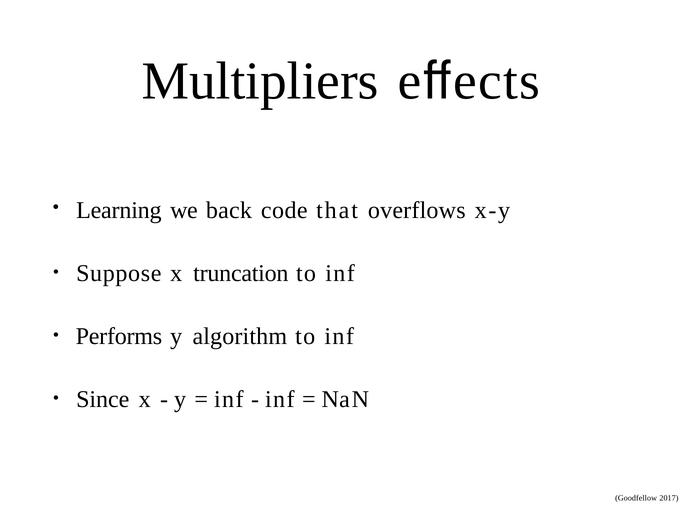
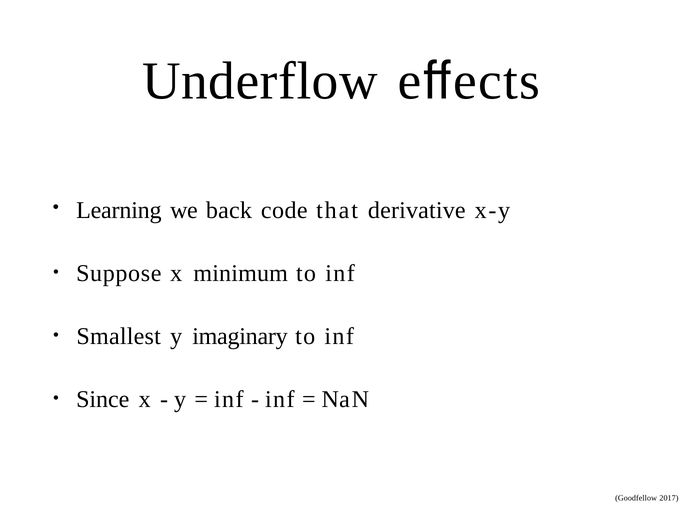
Multipliers: Multipliers -> Underflow (260, 81)
overflows: overflows -> derivative (417, 210)
truncation: truncation -> minimum (241, 273)
Performs: Performs -> Smallest (119, 336)
algorithm: algorithm -> imaginary (240, 336)
